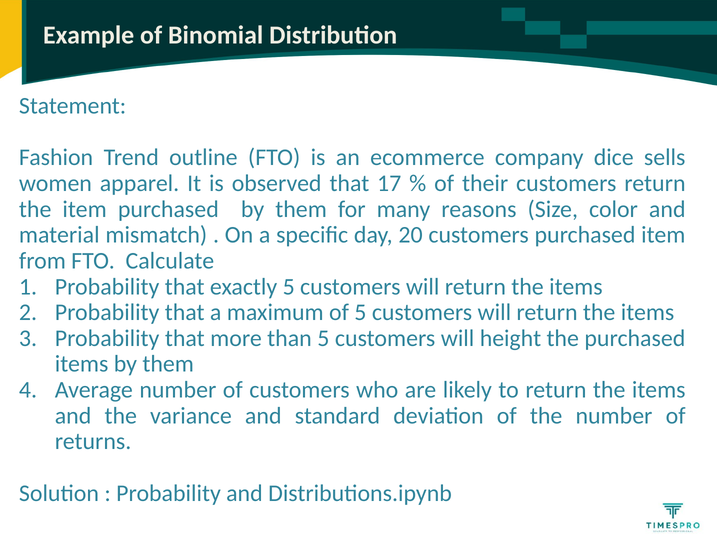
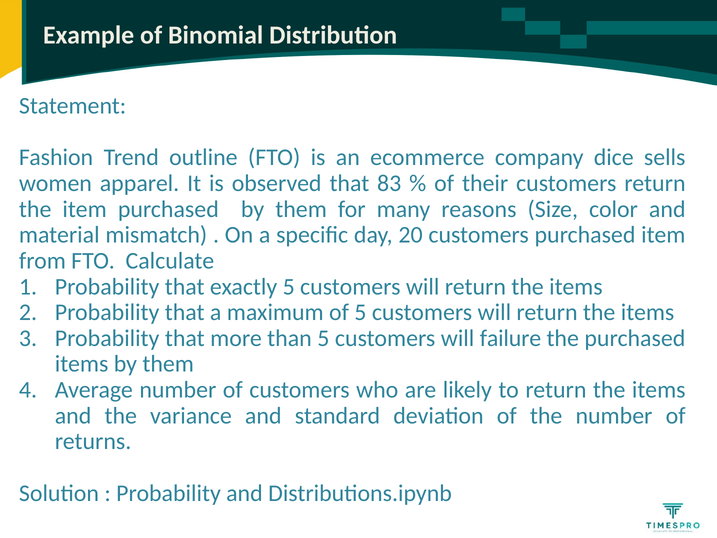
17: 17 -> 83 (389, 183)
height: height -> failure (511, 338)
